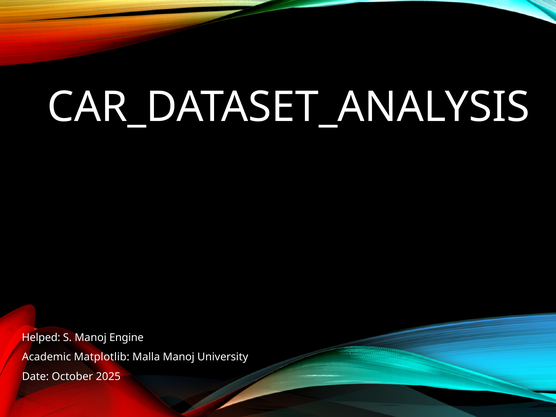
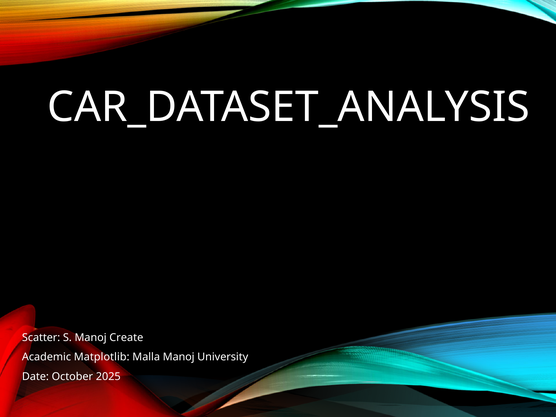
Helped: Helped -> Scatter (41, 338)
Engine: Engine -> Create (126, 338)
